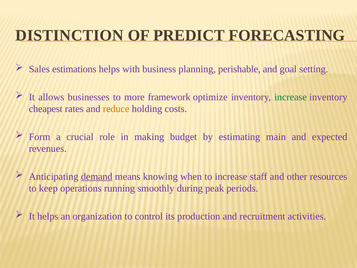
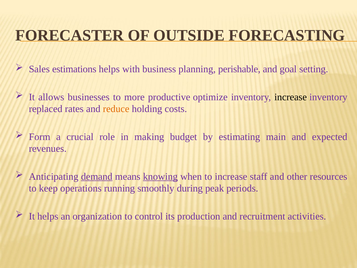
DISTINCTION: DISTINCTION -> FORECASTER (70, 35)
PREDICT: PREDICT -> OUTSIDE (189, 35)
framework: framework -> productive (169, 97)
increase colour: green -> black (291, 97)
cheapest: cheapest -> replaced (46, 109)
knowing underline: none -> present (160, 176)
